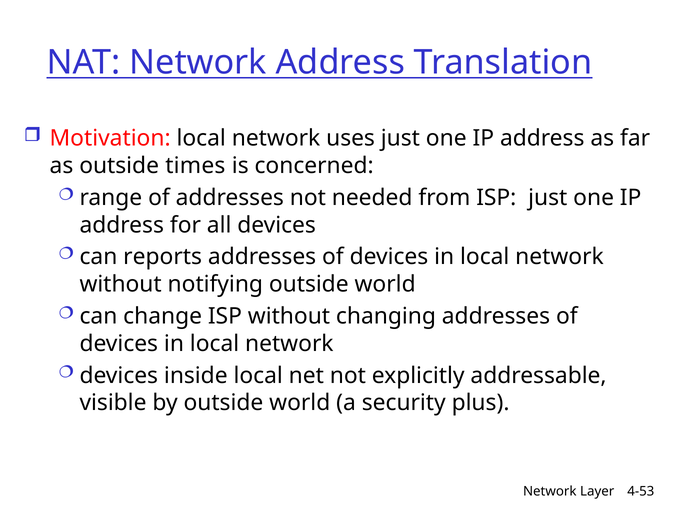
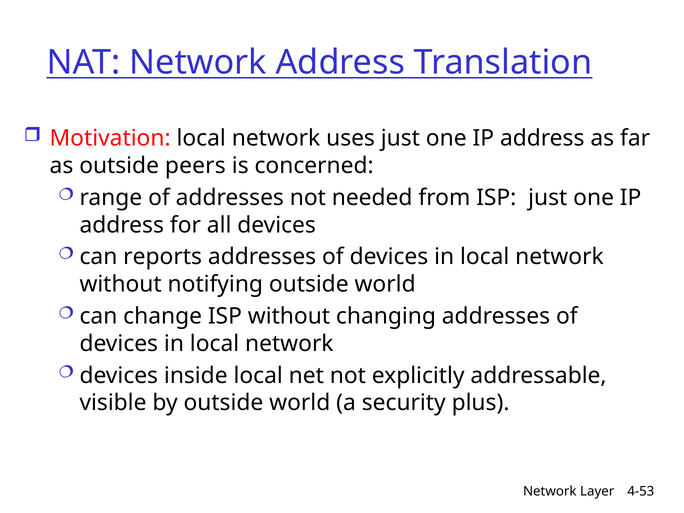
times: times -> peers (195, 166)
